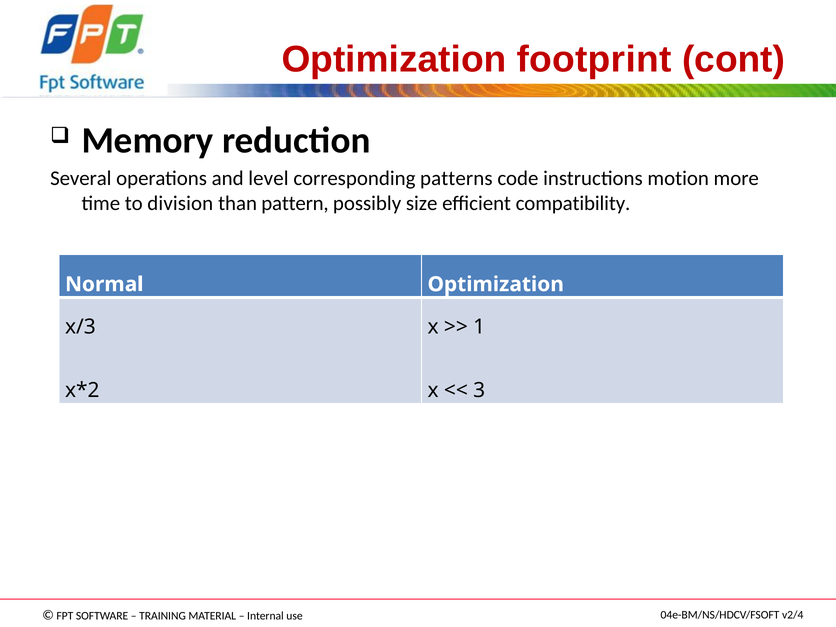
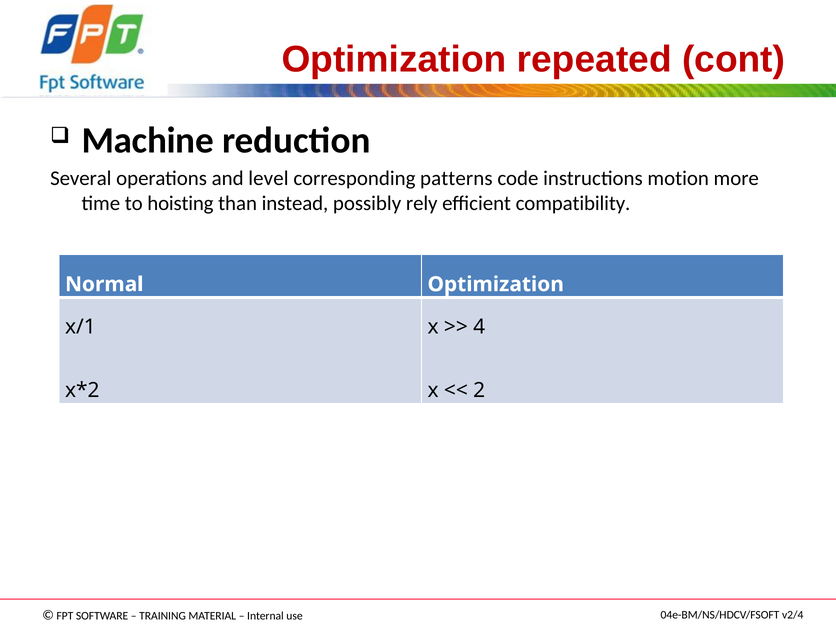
footprint: footprint -> repeated (594, 60)
Memory: Memory -> Machine (148, 141)
division: division -> hoisting (180, 204)
pattern: pattern -> instead (295, 204)
size: size -> rely (422, 204)
x/3: x/3 -> x/1 (80, 327)
1: 1 -> 4 (479, 327)
3: 3 -> 2 (479, 391)
